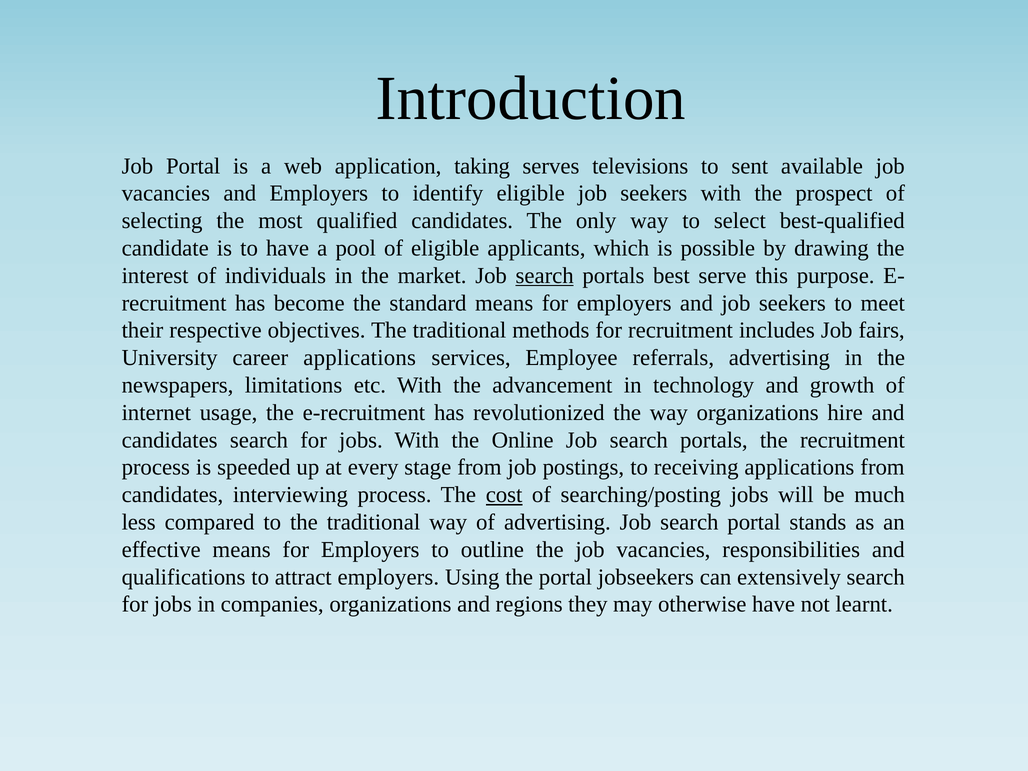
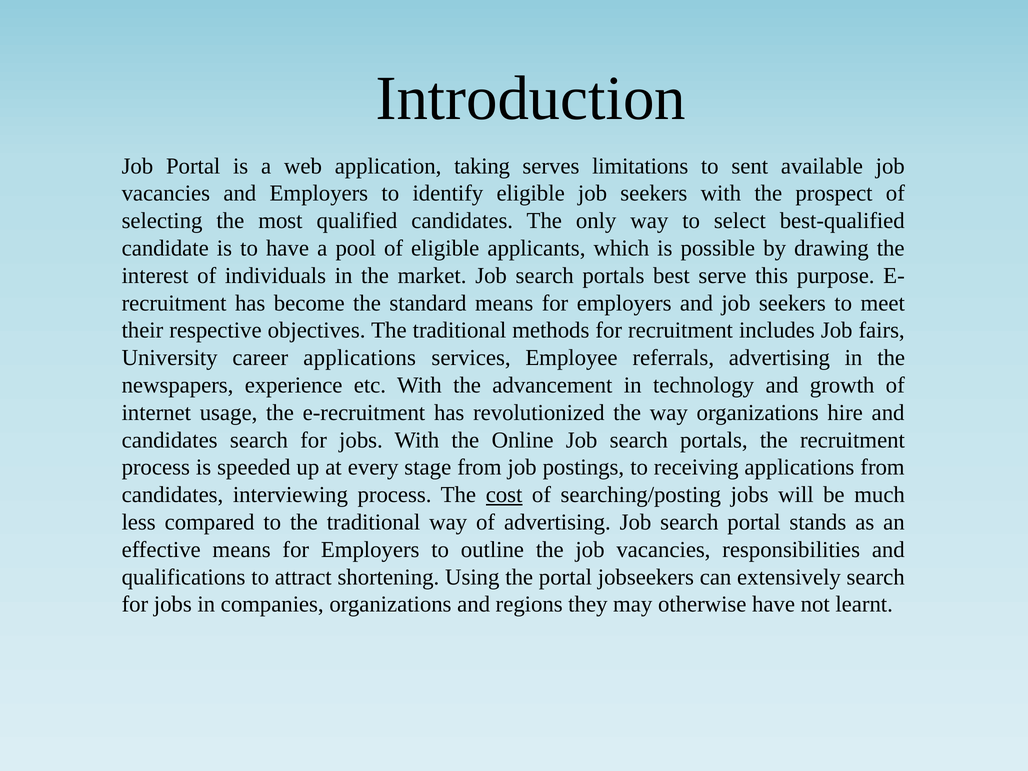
televisions: televisions -> limitations (640, 166)
search underline: present -> none (545, 276)
limitations: limitations -> experience (294, 385)
attract employers: employers -> shortening (388, 577)
